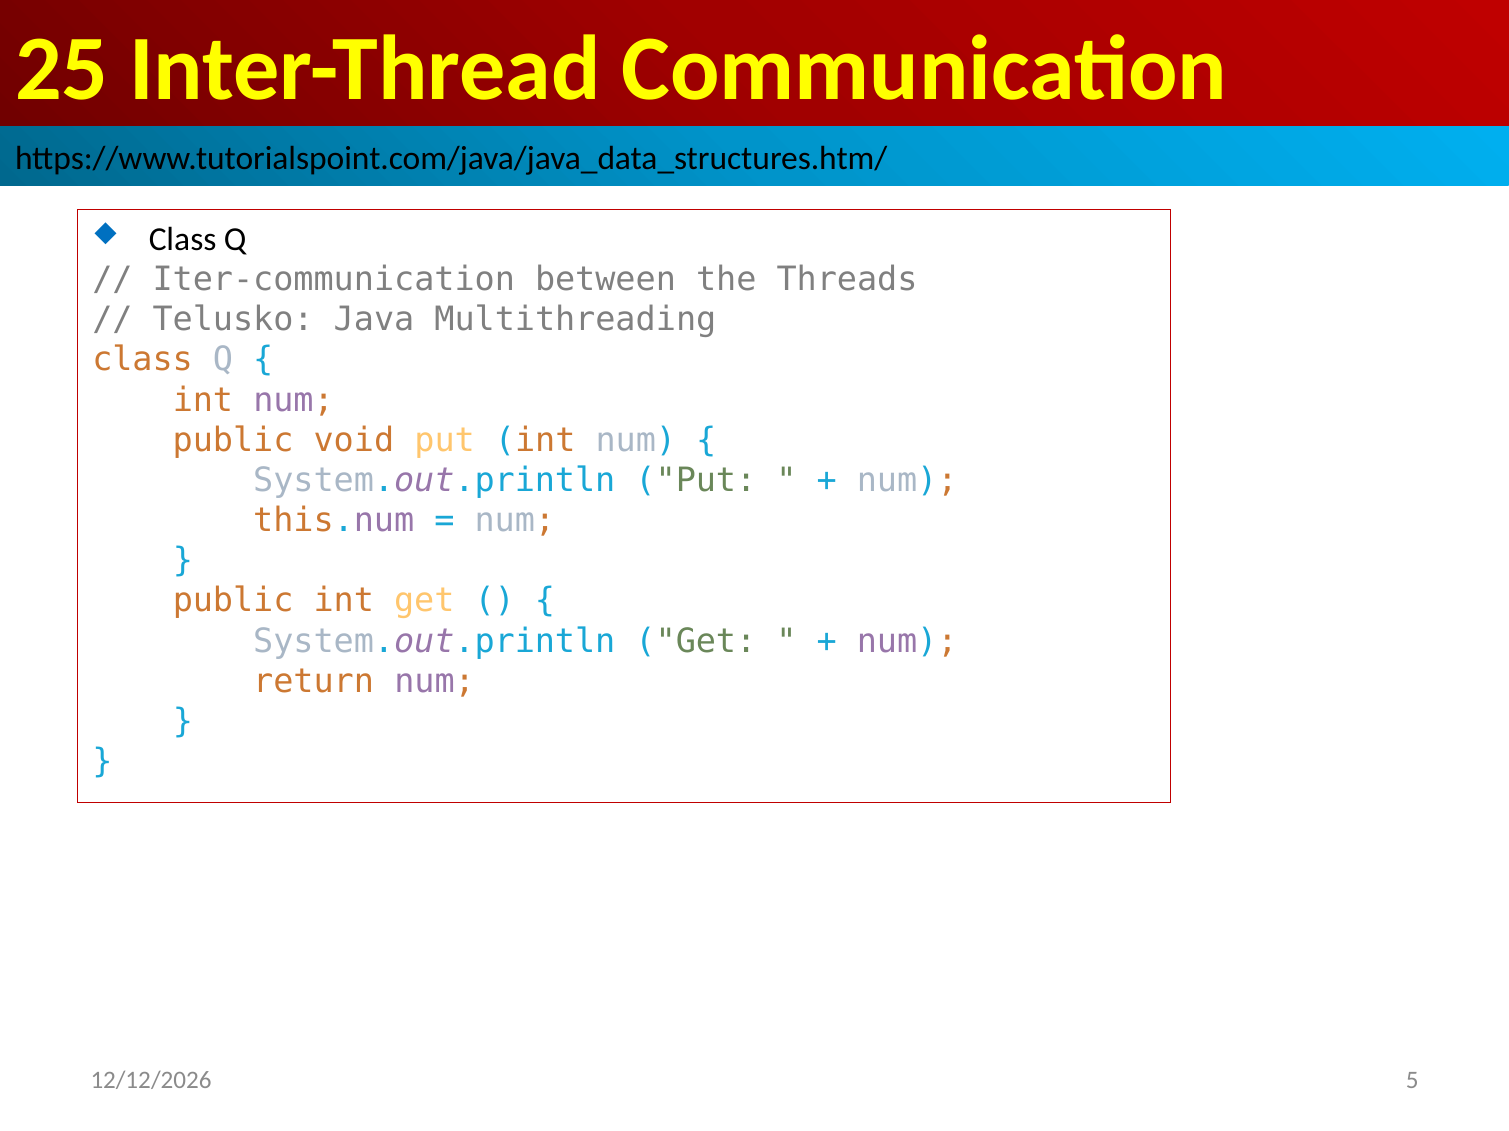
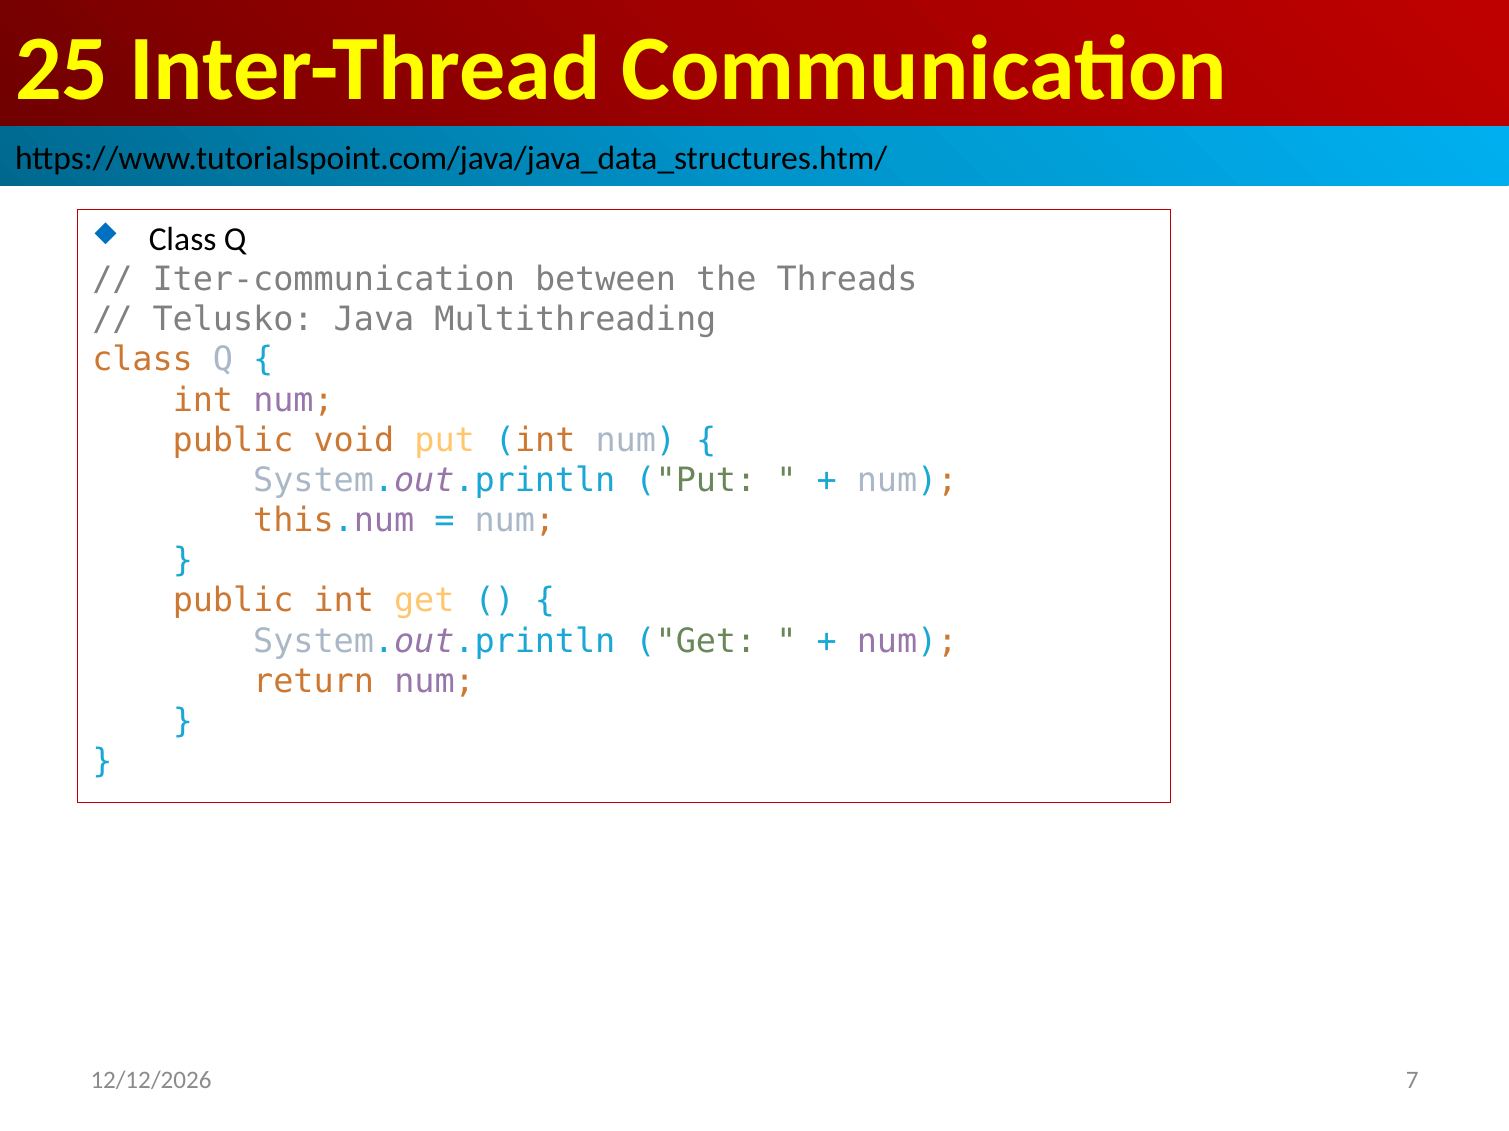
5: 5 -> 7 (1412, 1081)
